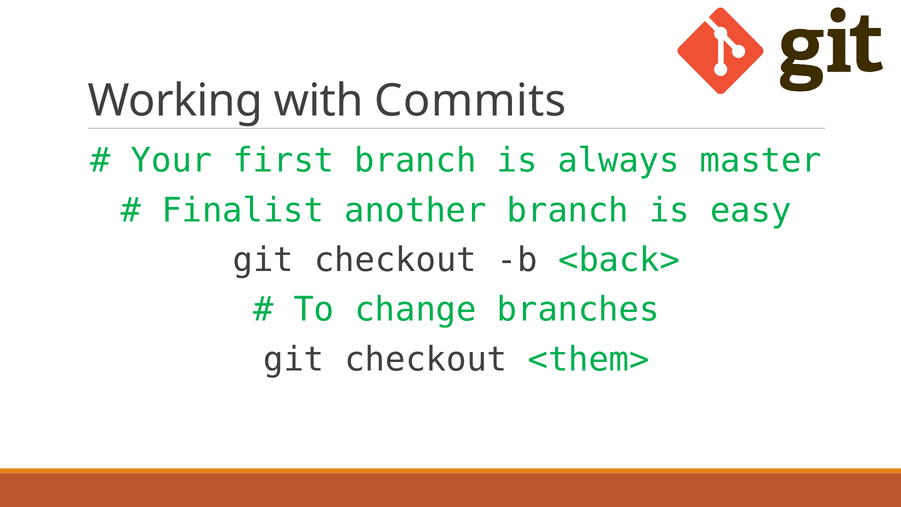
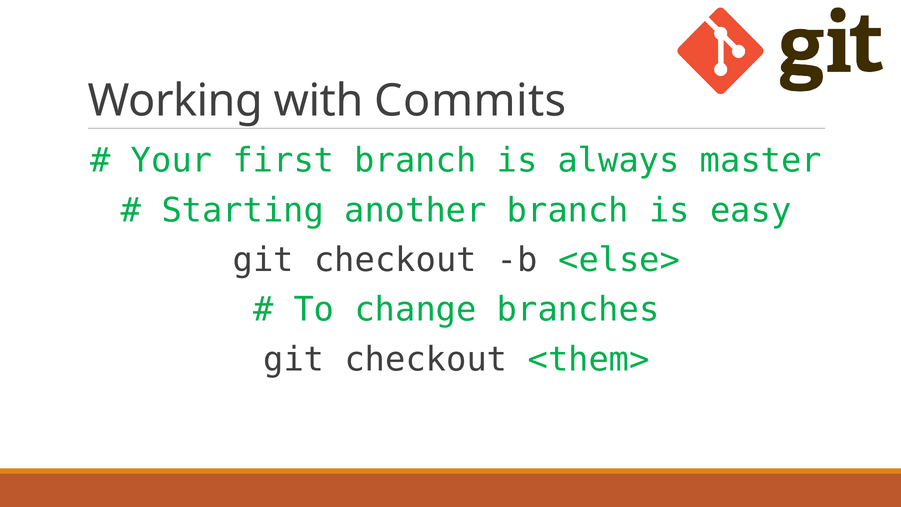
Finalist: Finalist -> Starting (243, 210)
<back>: <back> -> <else> (619, 260)
